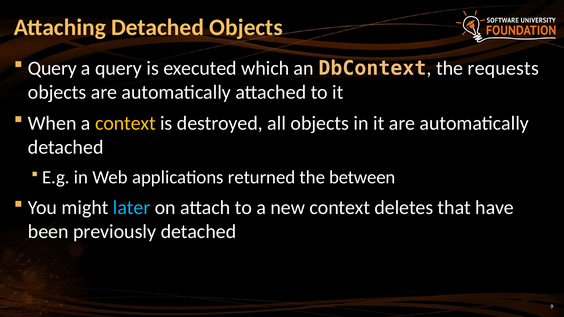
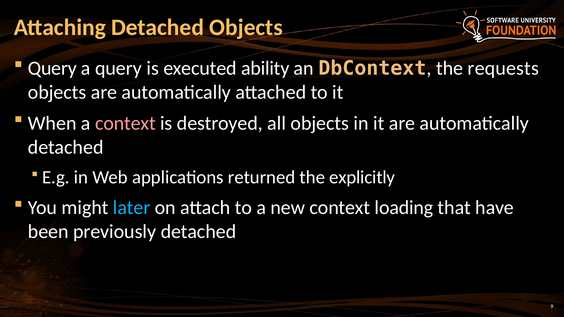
which: which -> ability (265, 68)
context colour: yellow -> pink (125, 123)
between: between -> explicitly (362, 178)
deletes: deletes -> loading (404, 208)
